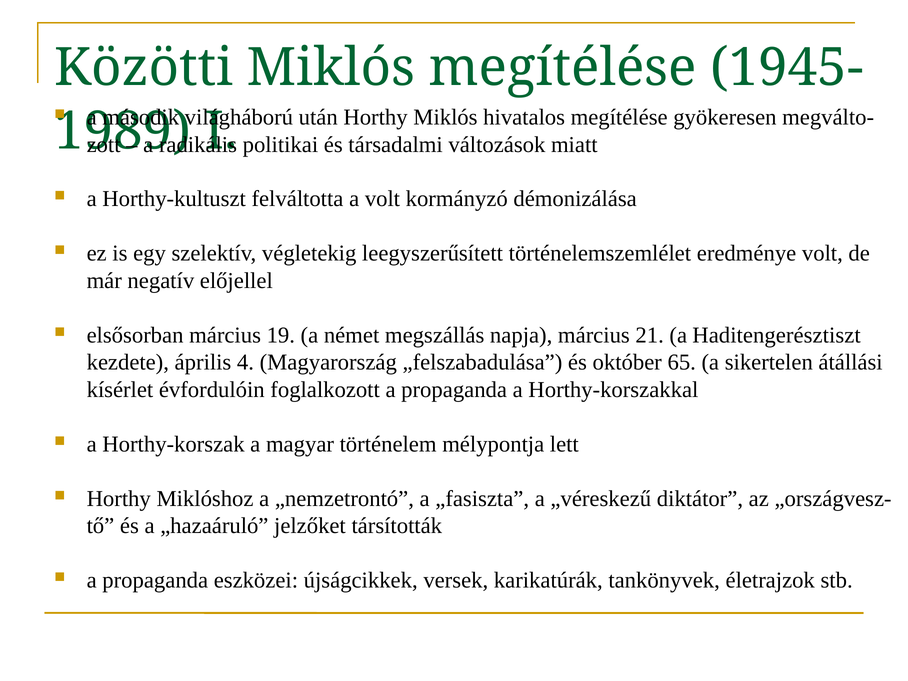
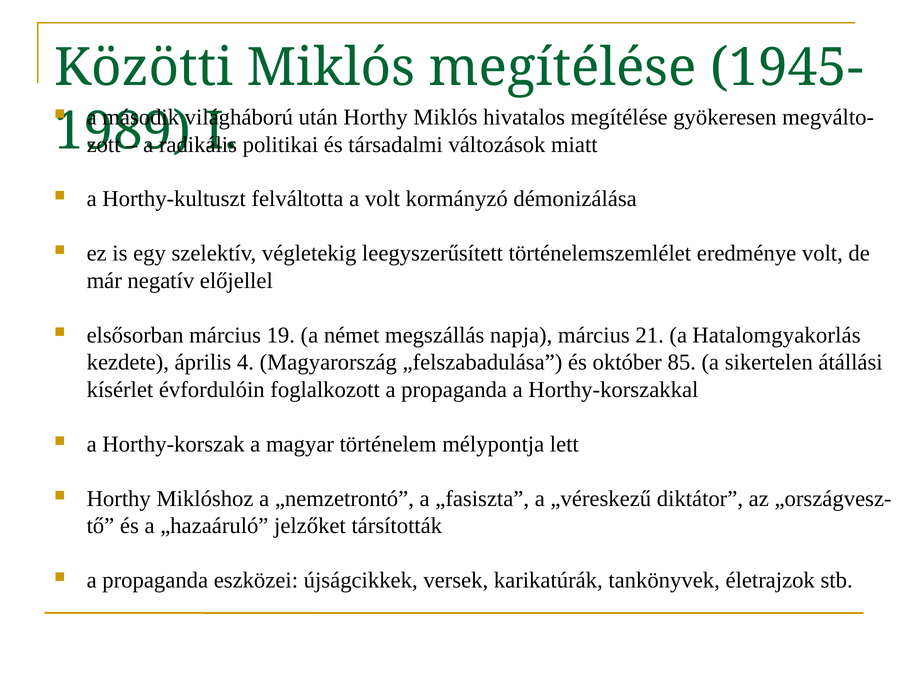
Haditengerésztiszt: Haditengerésztiszt -> Hatalomgyakorlás (776, 335)
65: 65 -> 85 (682, 362)
